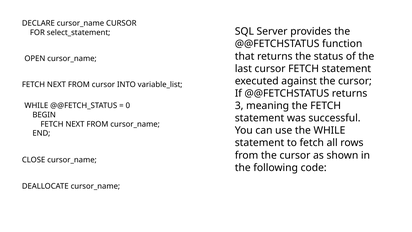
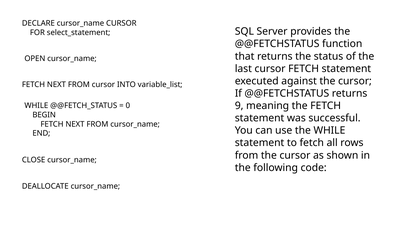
3: 3 -> 9 (239, 106)
